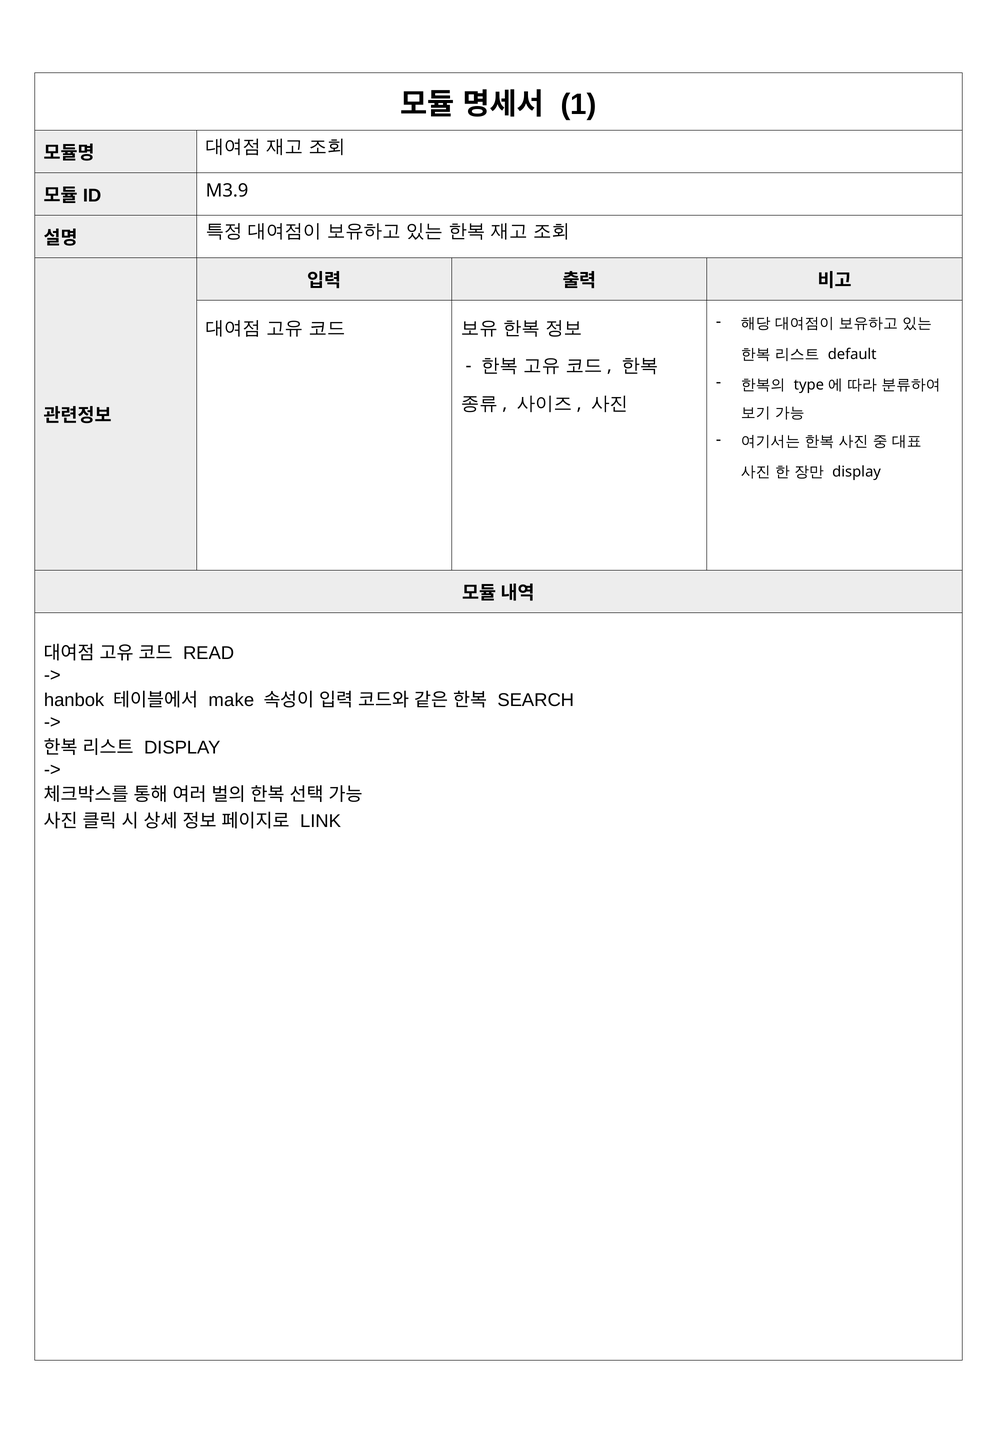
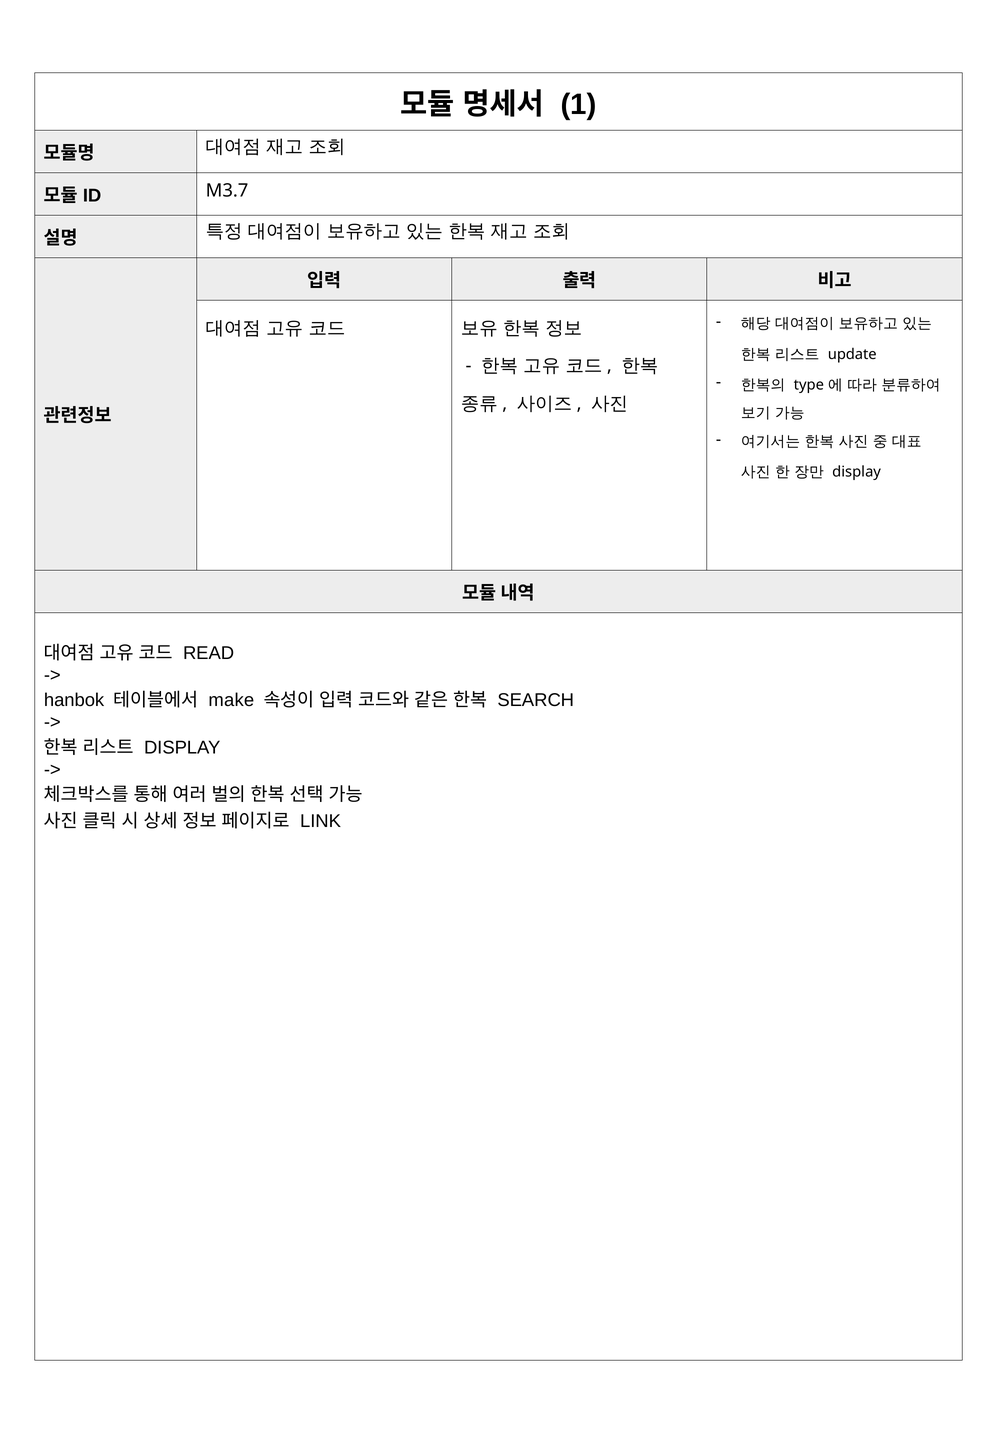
M3.9: M3.9 -> M3.7 (227, 191)
default: default -> update (852, 354)
